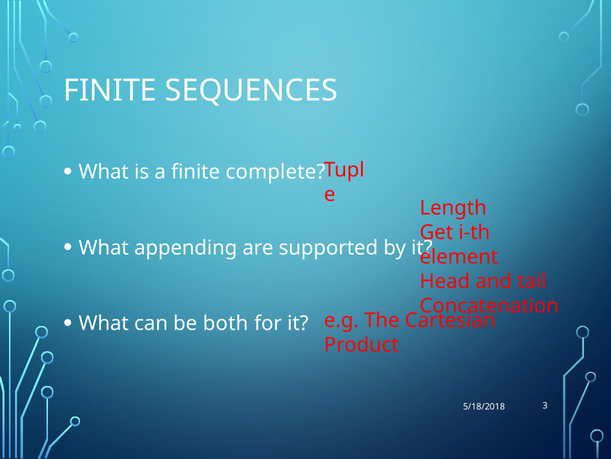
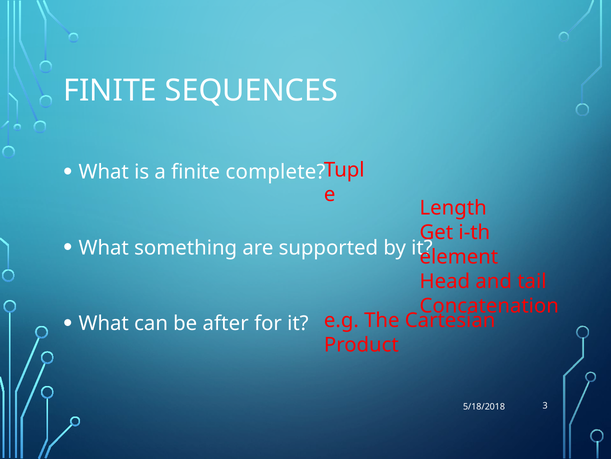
appending: appending -> something (186, 248)
both: both -> after (226, 323)
